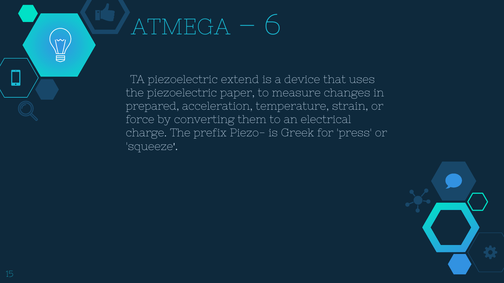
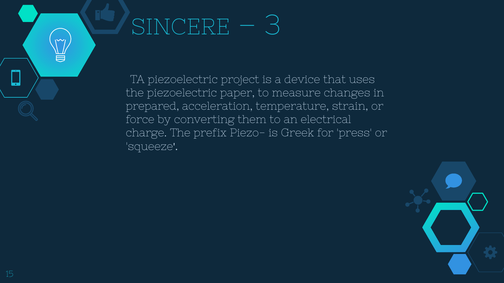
ATMEGA: ATMEGA -> SINCERE (181, 27)
6: 6 -> 3 (273, 25)
extend: extend -> project (240, 79)
